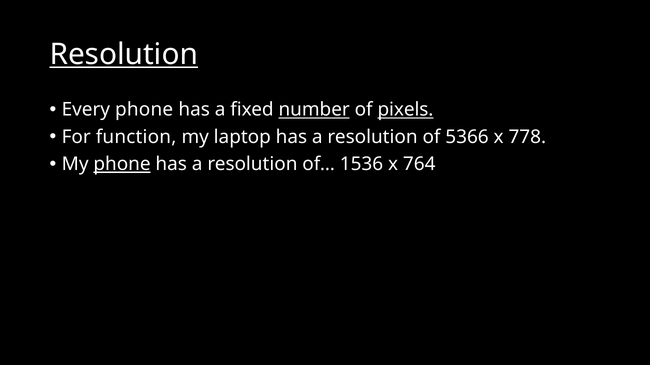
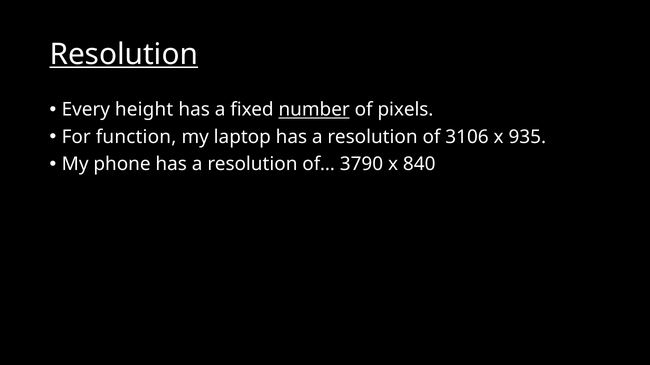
Every phone: phone -> height (144, 110)
pixels underline: present -> none (405, 110)
5366: 5366 -> 3106 (467, 137)
778: 778 -> 935 (527, 137)
phone underline: present -> none (122, 164)
1536: 1536 -> 3790 (361, 164)
764: 764 -> 840 (419, 164)
